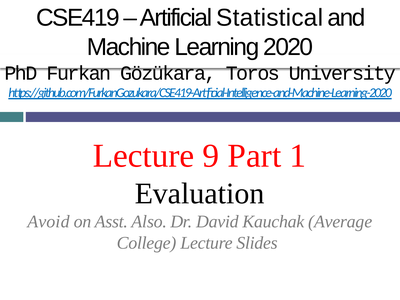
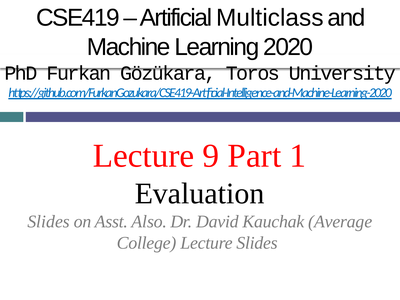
Statistical: Statistical -> Multiclass (270, 18)
Avoid: Avoid -> Slides (49, 222)
